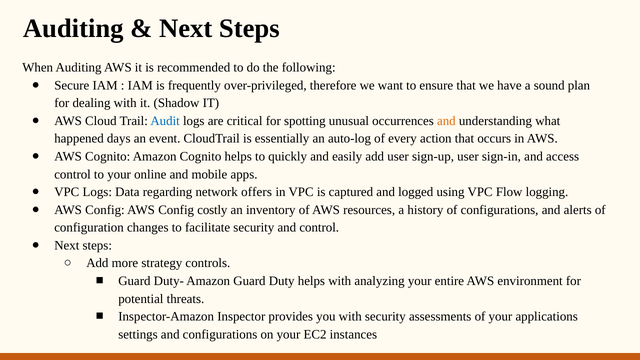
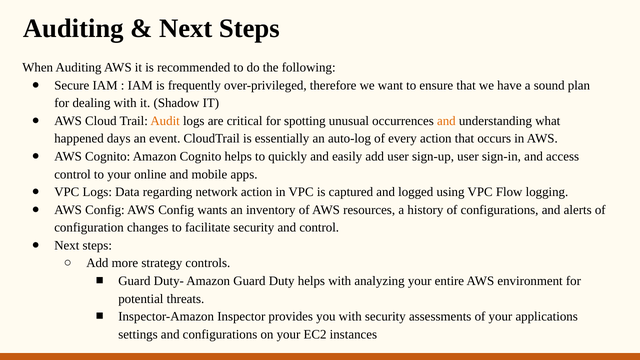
Audit colour: blue -> orange (165, 121)
network offers: offers -> action (257, 192)
costly: costly -> wants (212, 210)
